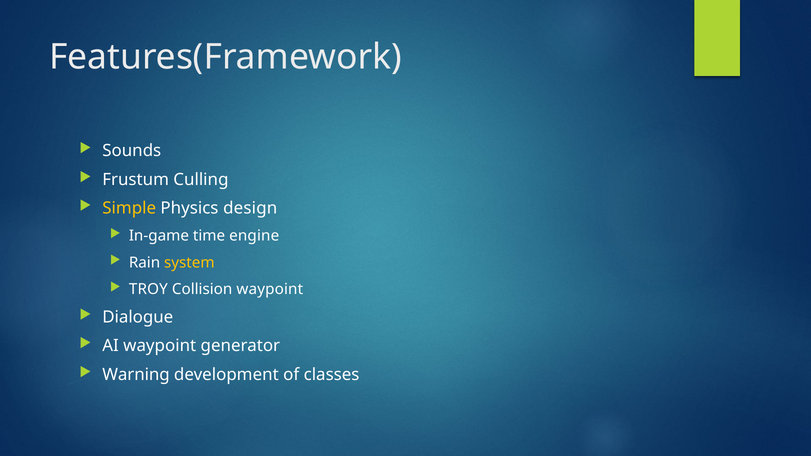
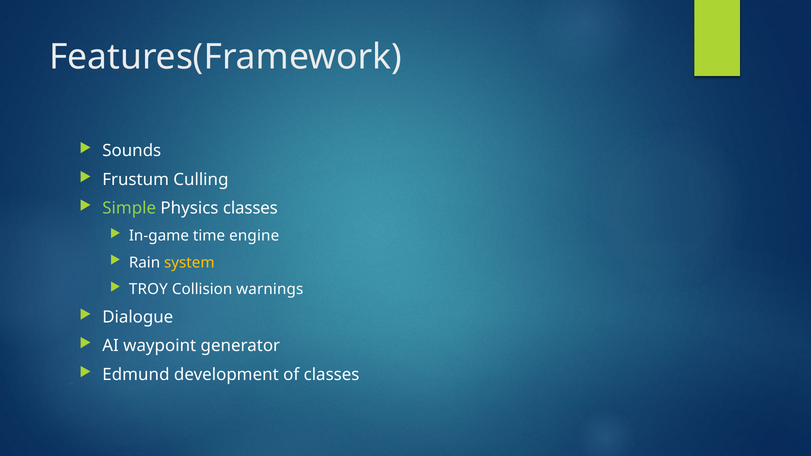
Simple colour: yellow -> light green (129, 208)
Physics design: design -> classes (250, 208)
Collision waypoint: waypoint -> warnings (270, 289)
Warning: Warning -> Edmund (136, 375)
